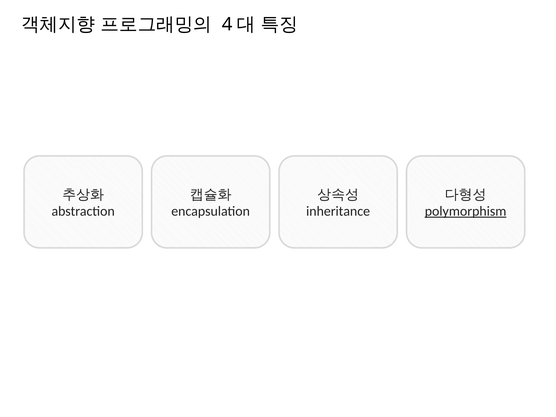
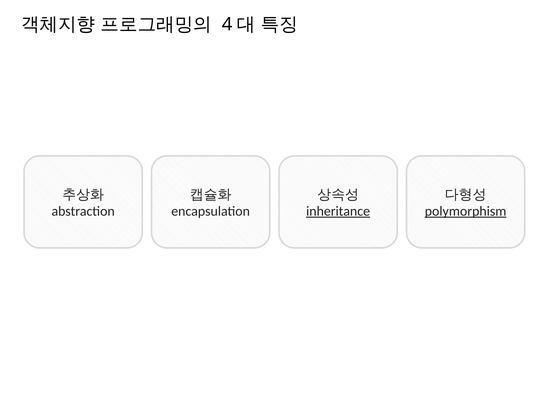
inheritance underline: none -> present (338, 211)
